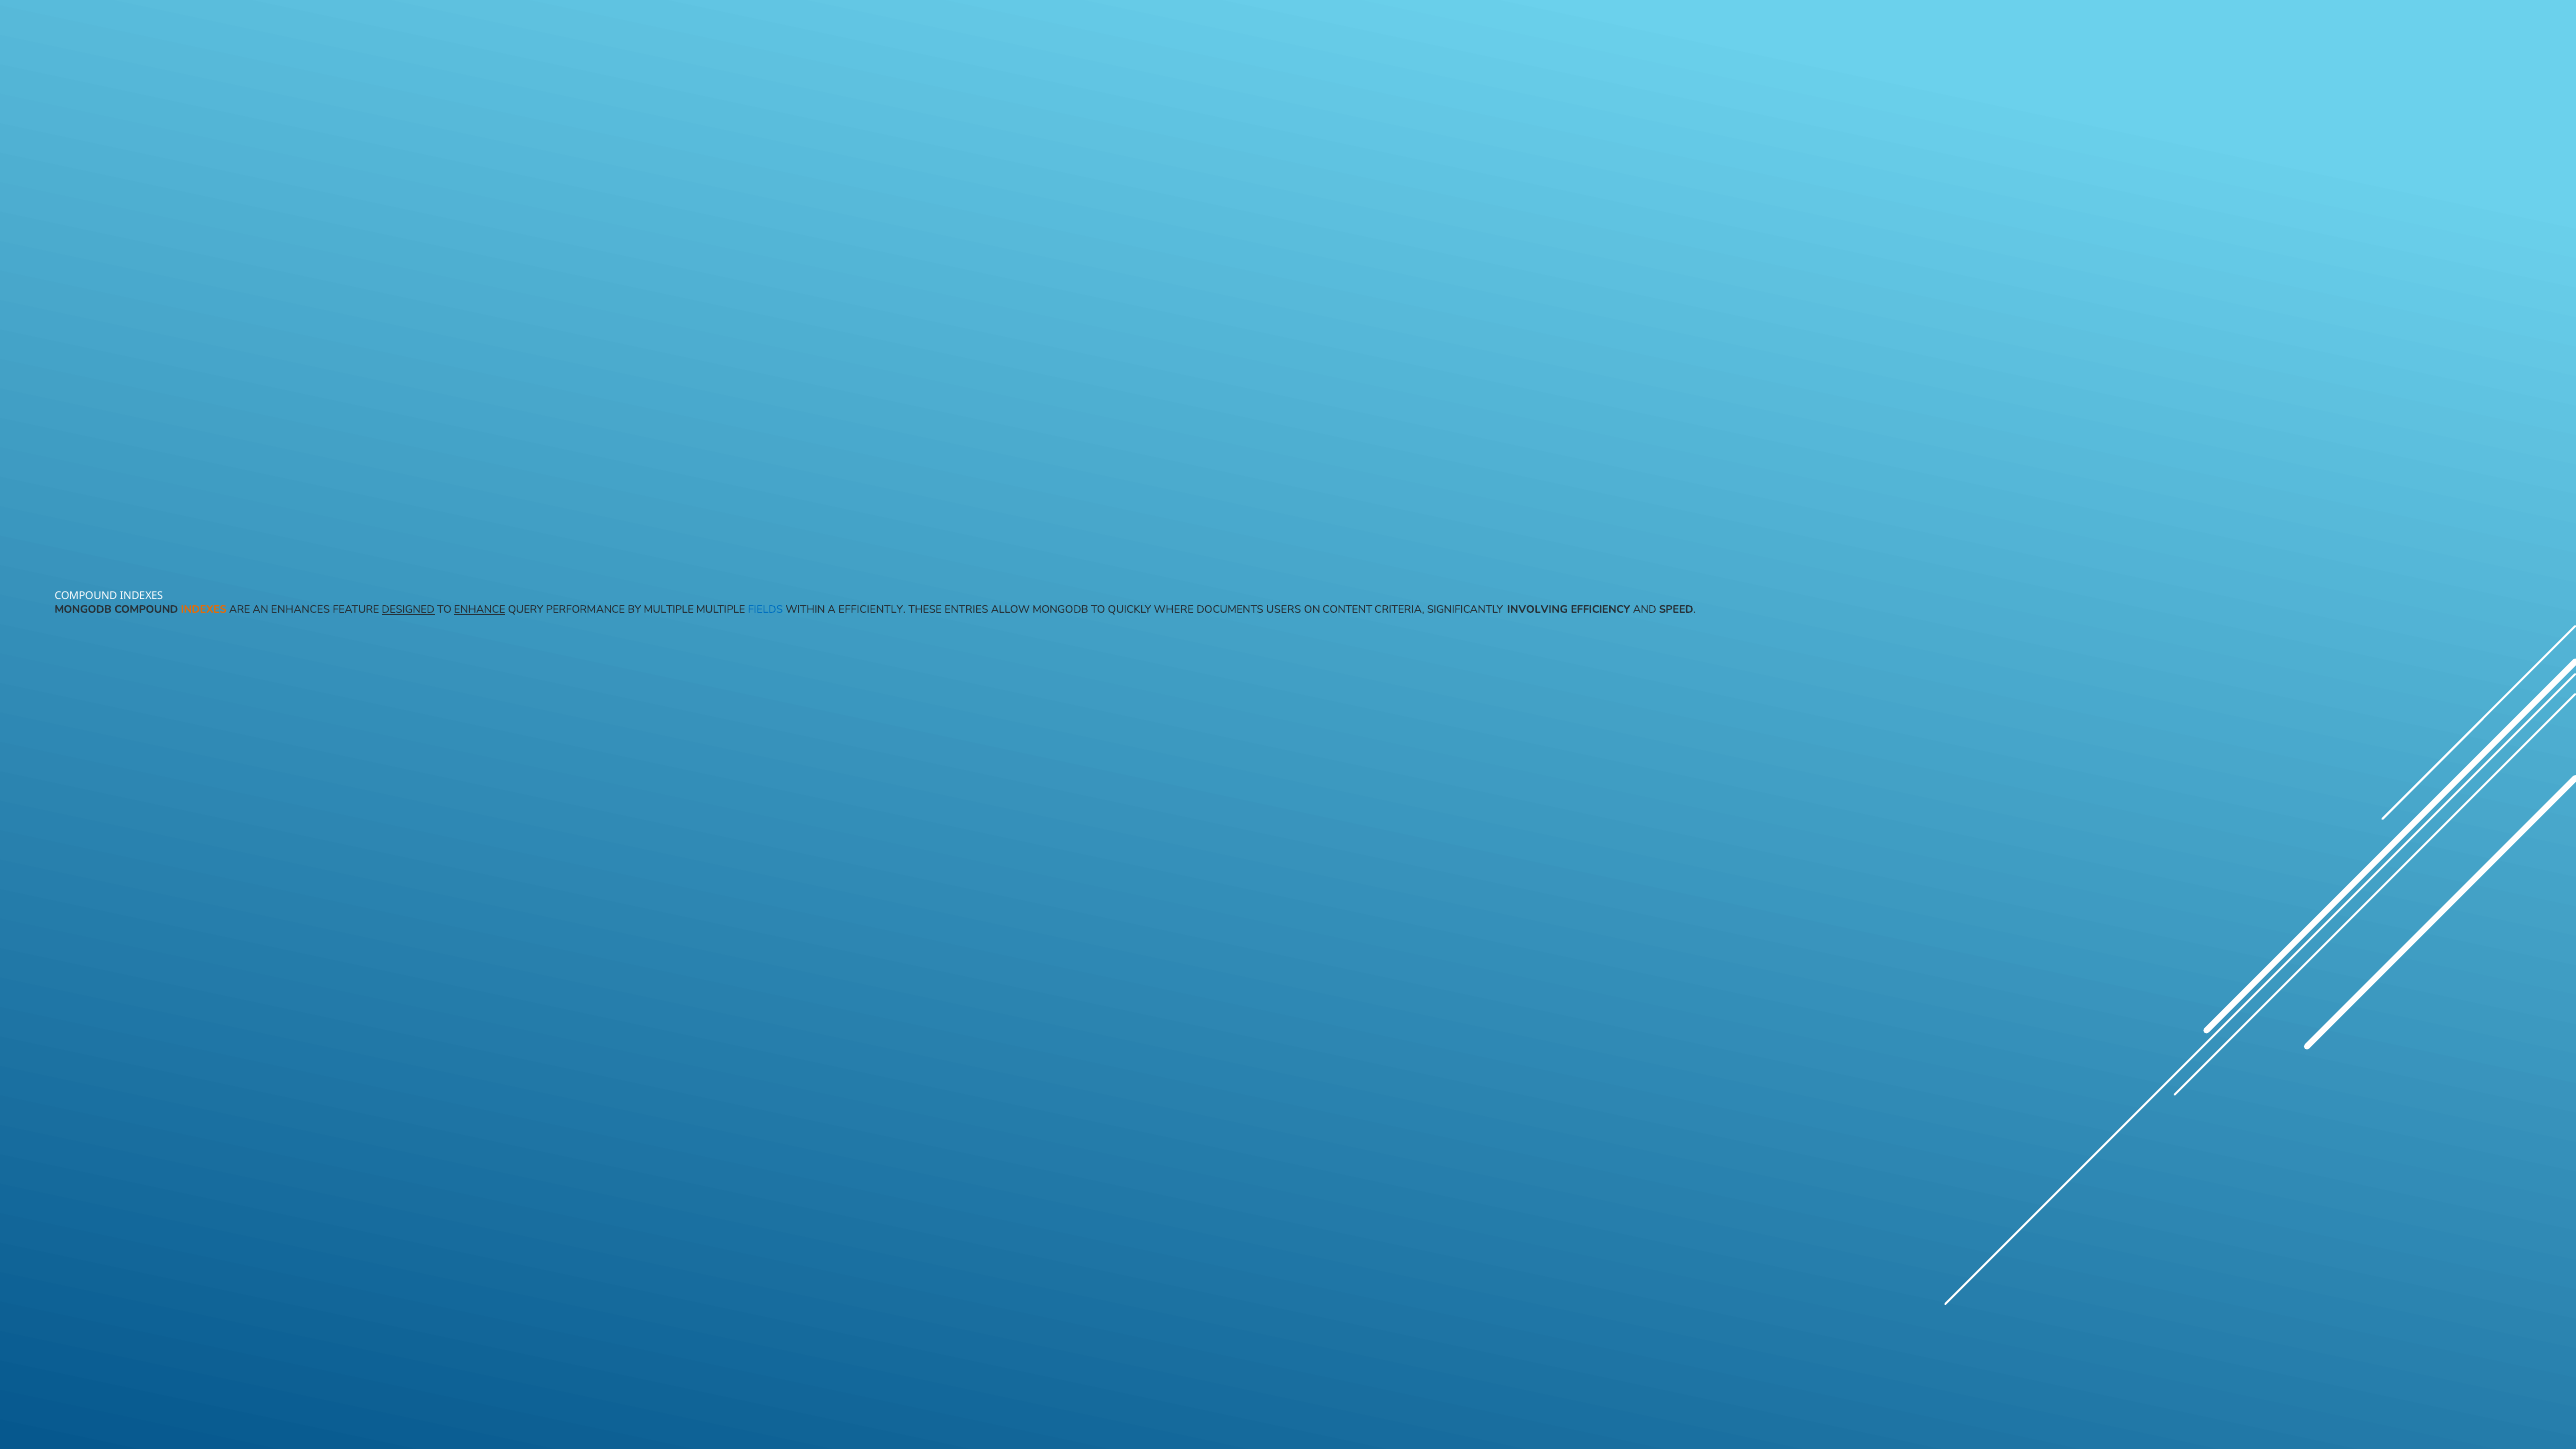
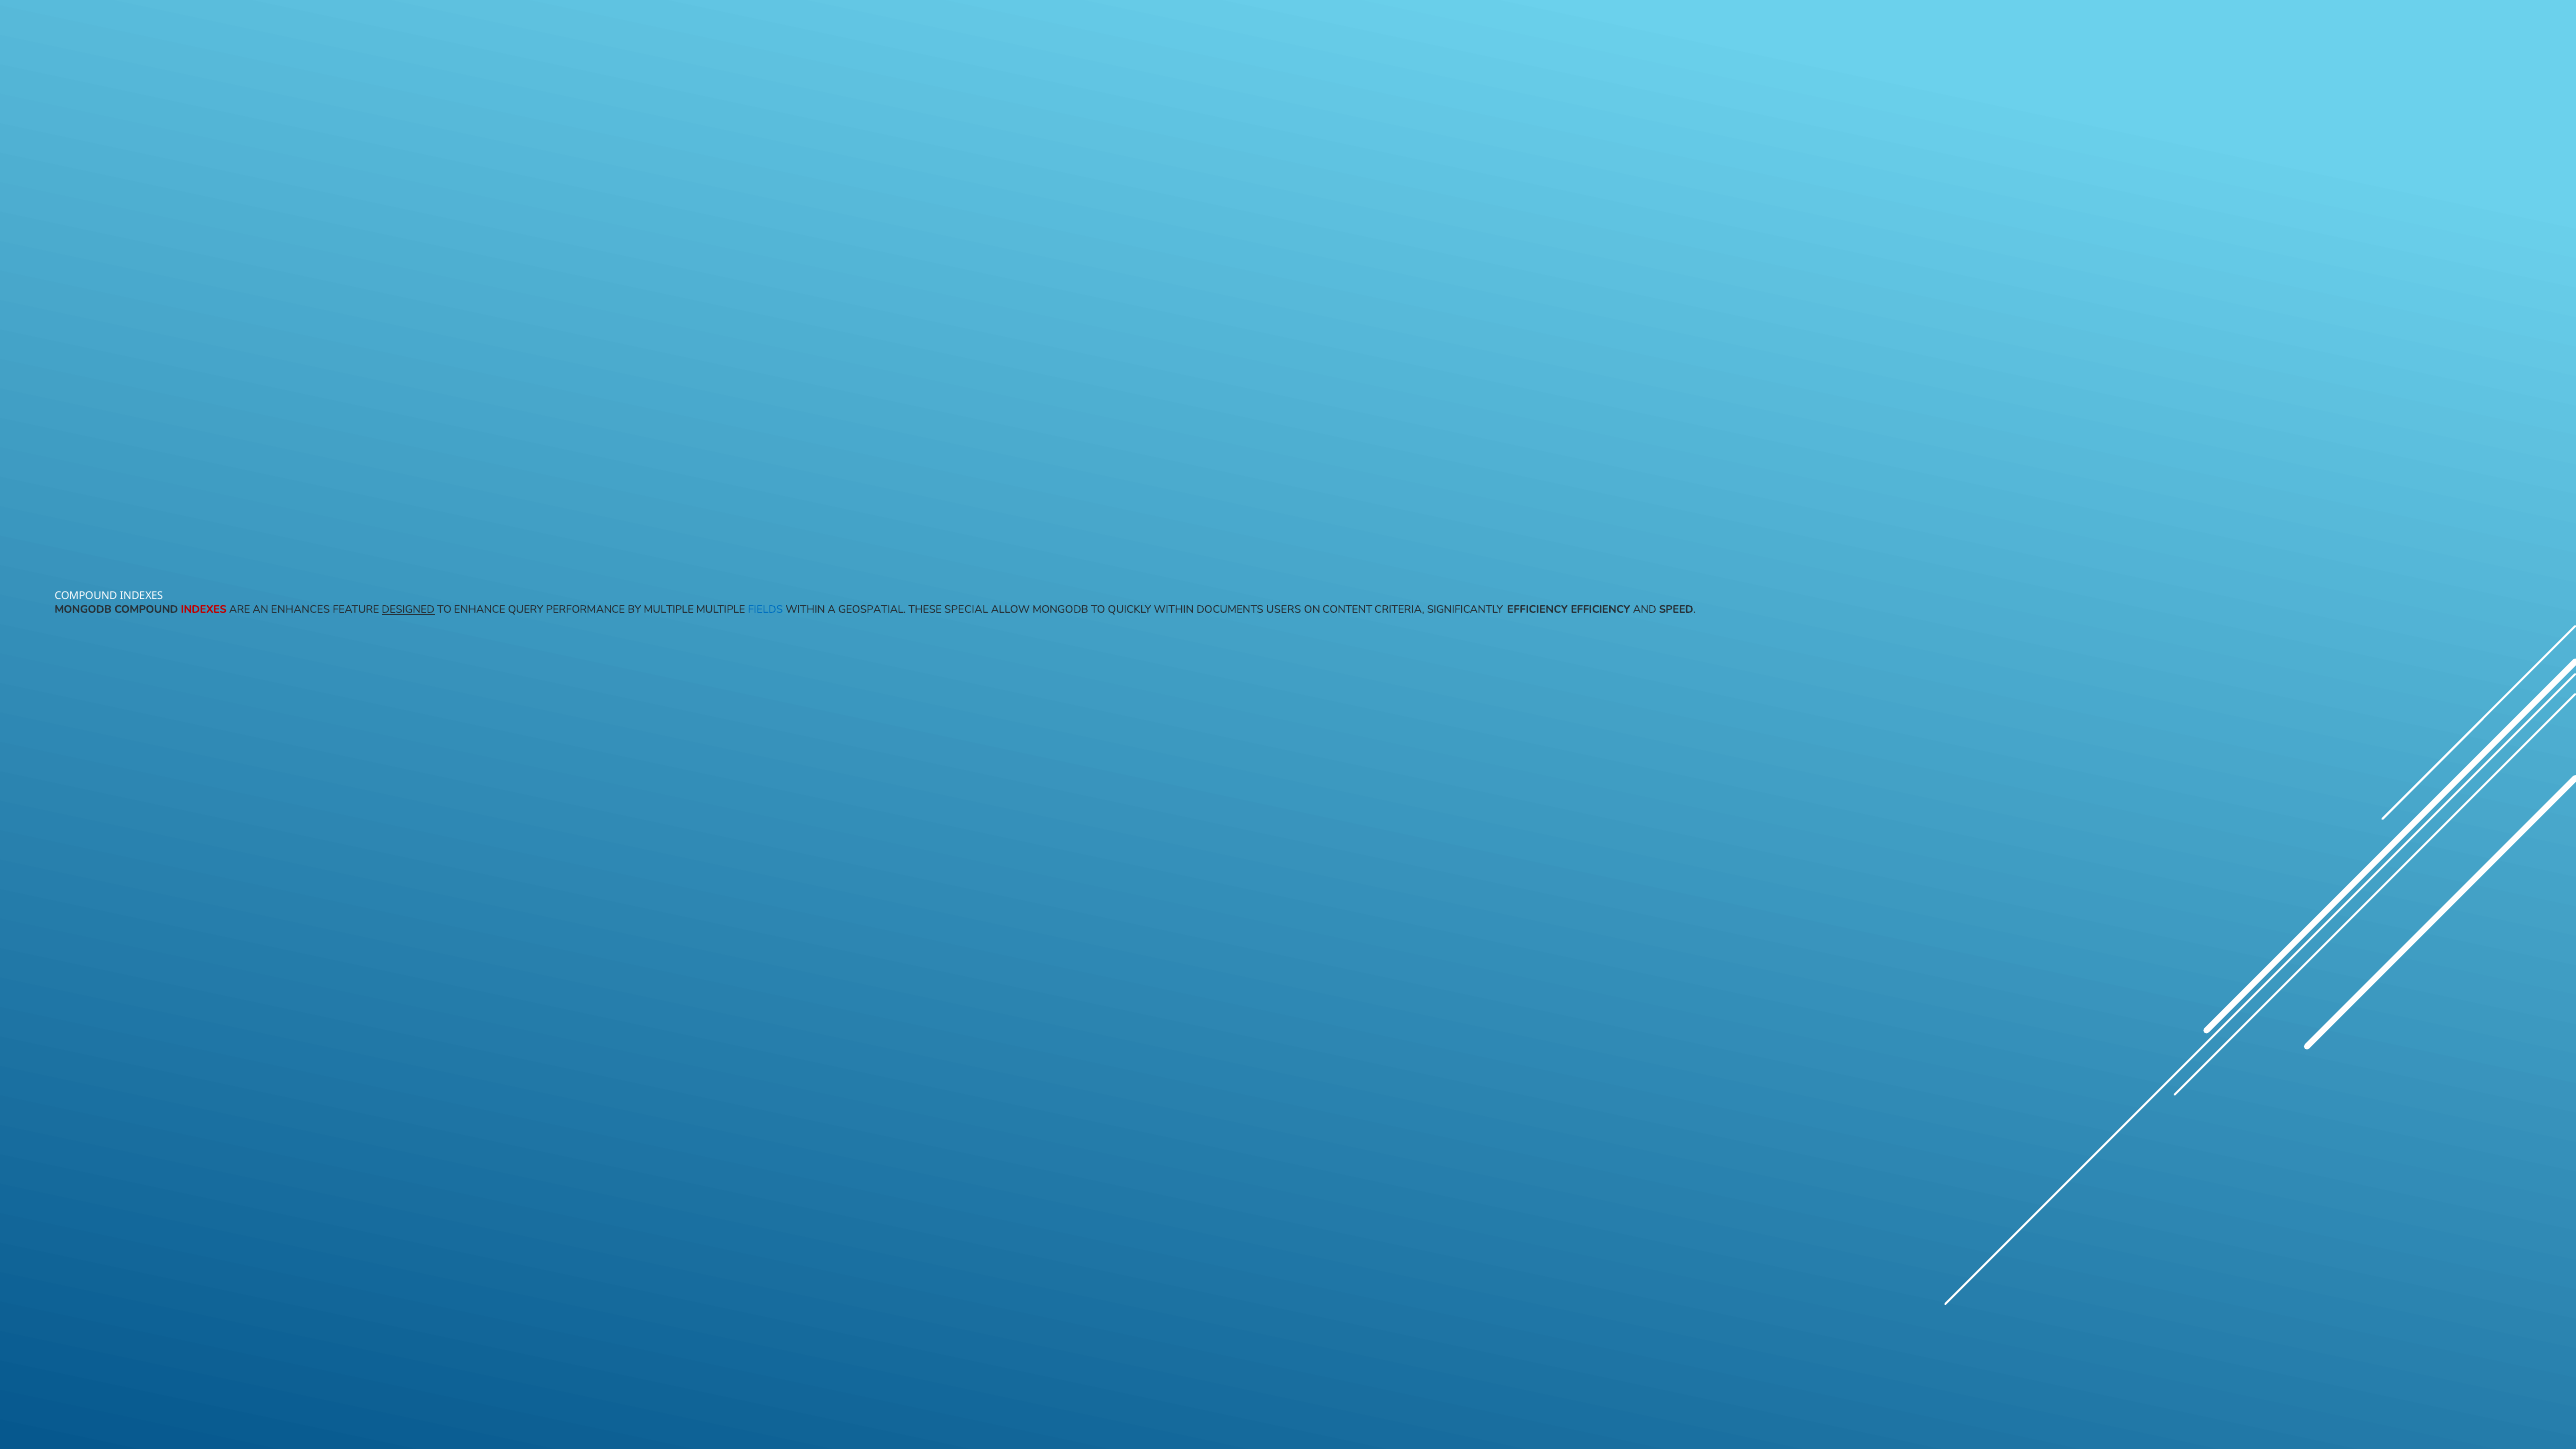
INDEXES colour: orange -> red (204, 609)
ENHANCE underline: present -> none (480, 609)
EFFICIENTLY: EFFICIENTLY -> GEOSPATIAL (872, 609)
ENTRIES: ENTRIES -> SPECIAL (966, 609)
QUICKLY WHERE: WHERE -> WITHIN (1174, 609)
SIGNIFICANTLY INVOLVING: INVOLVING -> EFFICIENCY (1537, 609)
